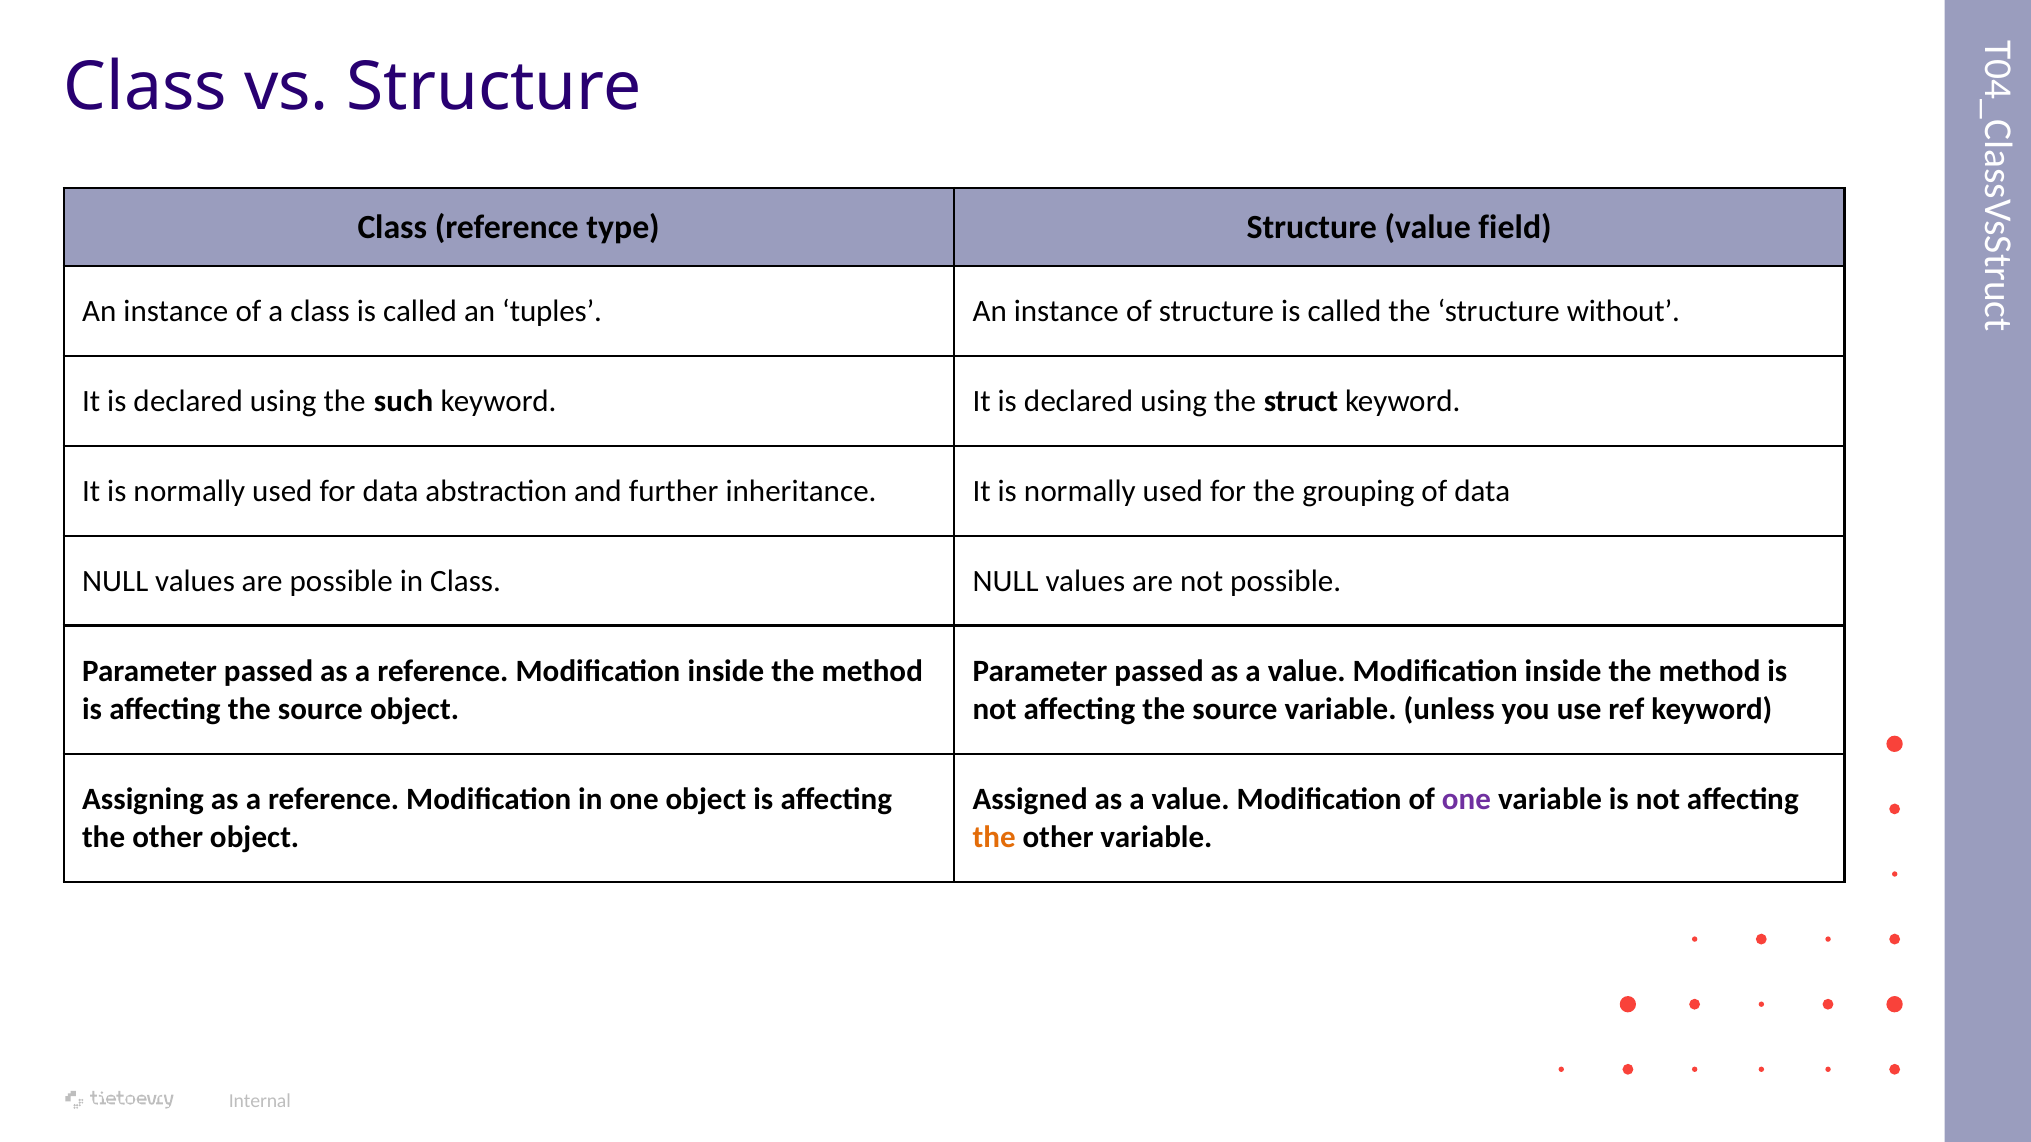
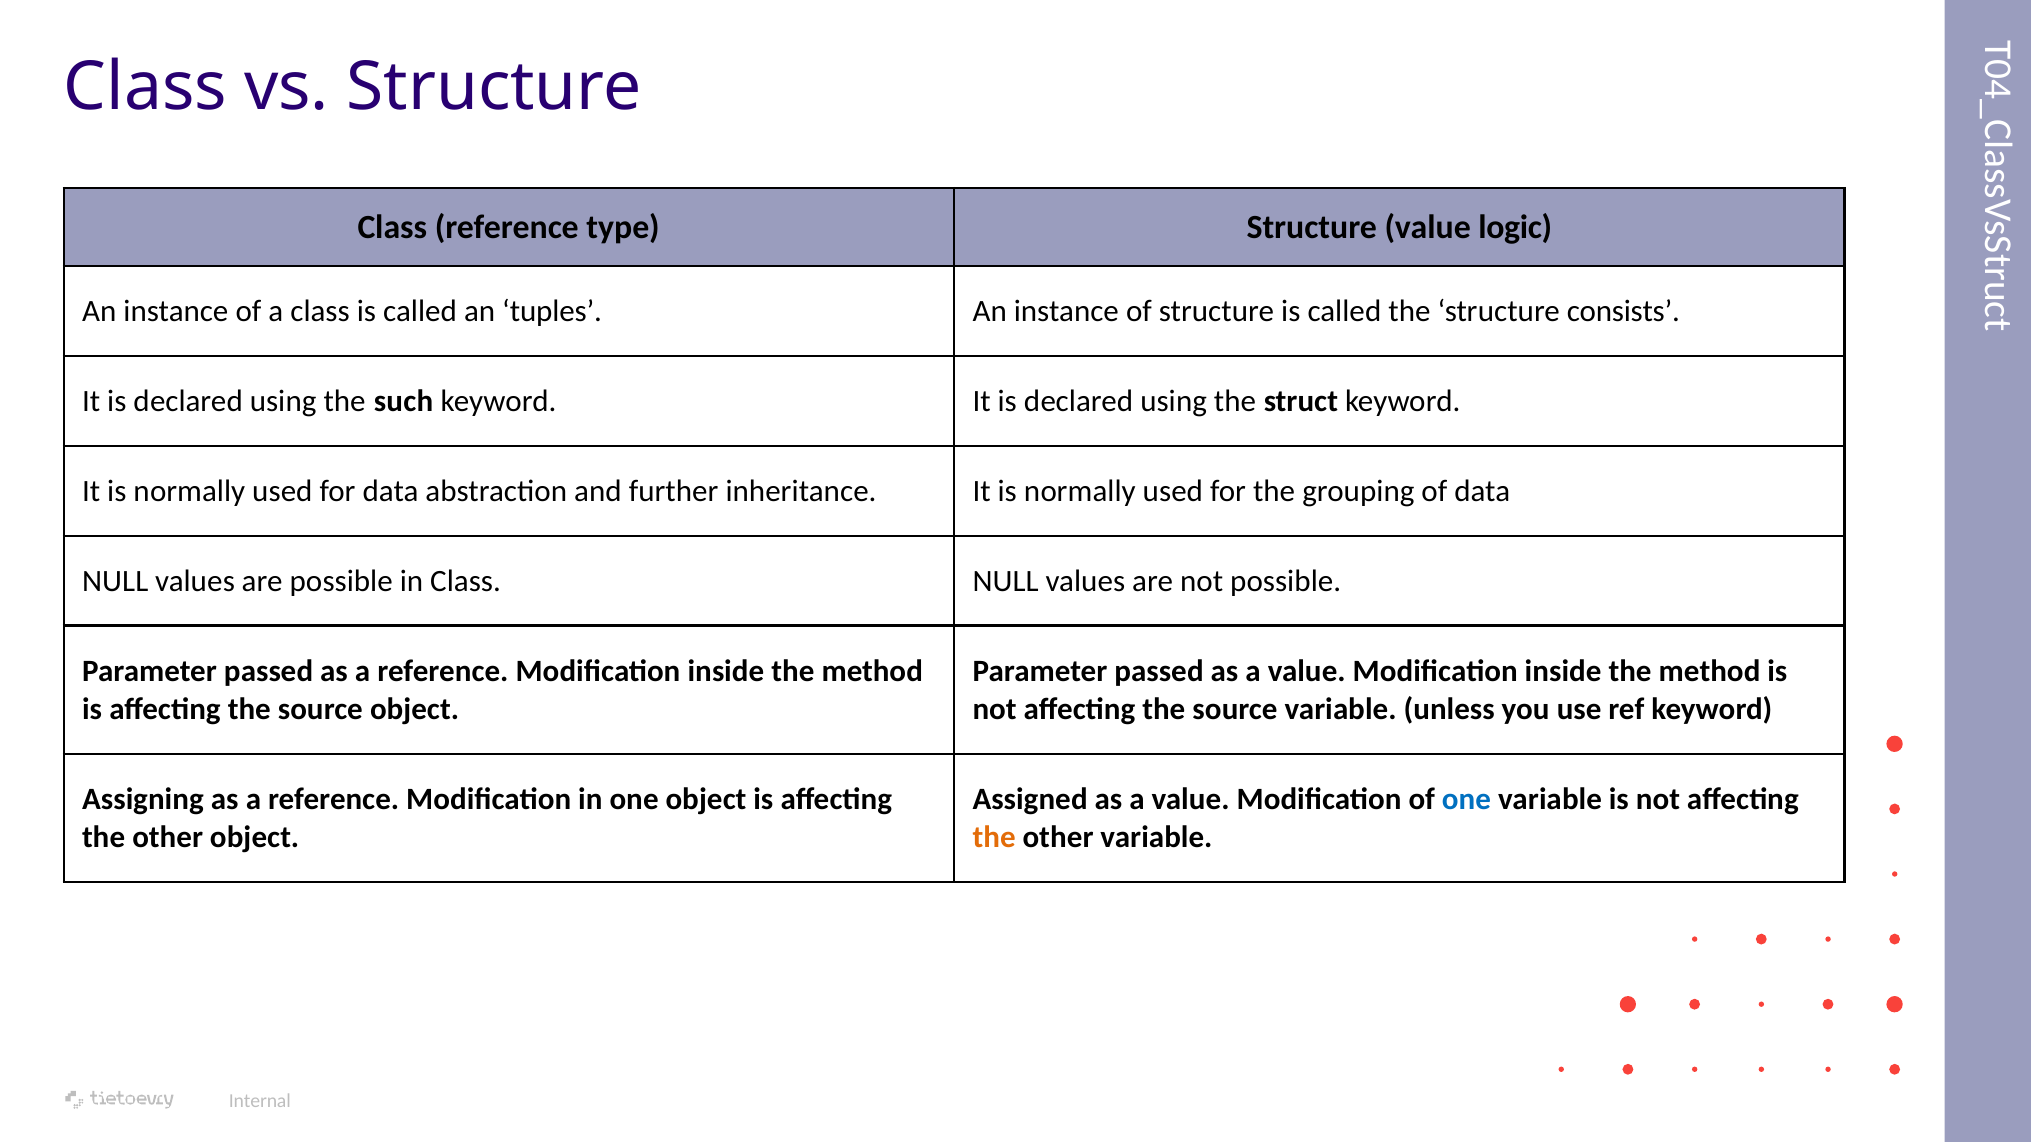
field: field -> logic (1515, 228)
without: without -> consists (1623, 312)
one colour: purple -> blue (1466, 799)
